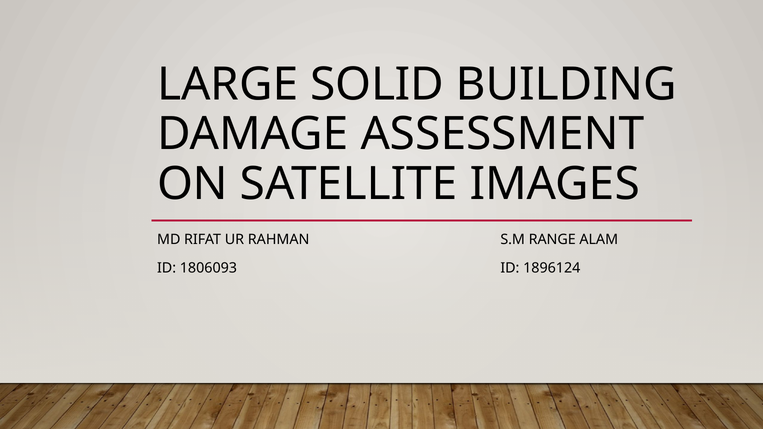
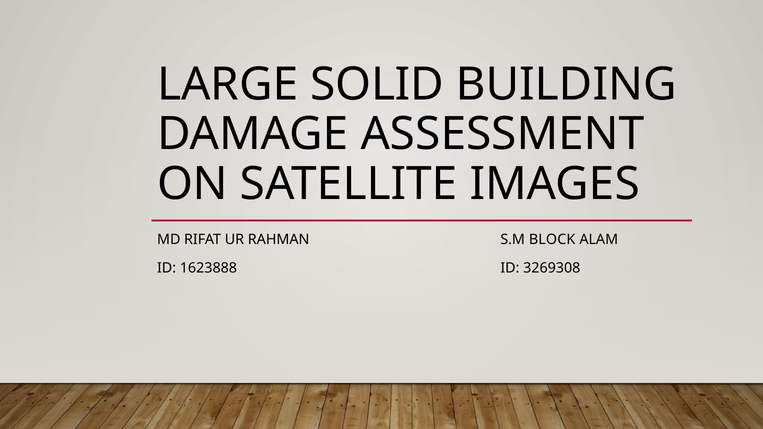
RANGE: RANGE -> BLOCK (552, 240)
1806093: 1806093 -> 1623888 (208, 268)
1896124: 1896124 -> 3269308 (552, 268)
